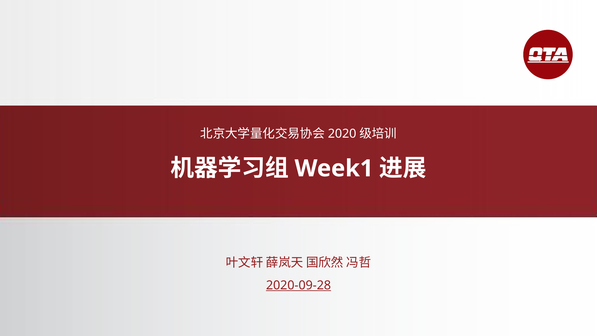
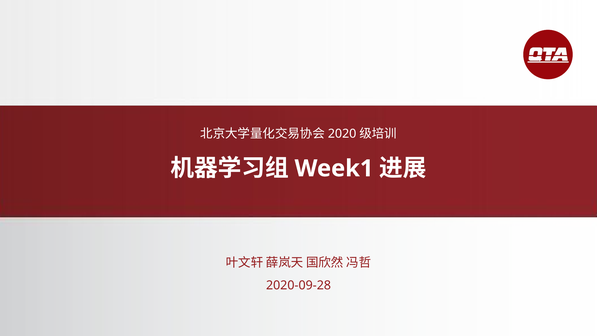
2020-09-28 underline: present -> none (299, 285)
